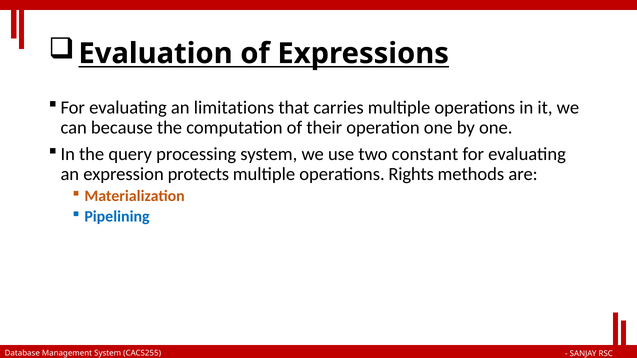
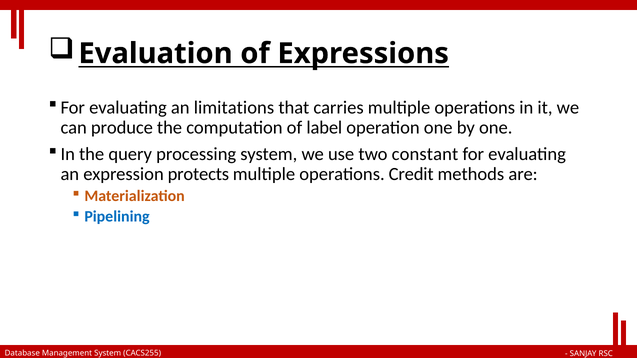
because: because -> produce (122, 128)
their: their -> label (324, 128)
Rights: Rights -> Credit (411, 174)
